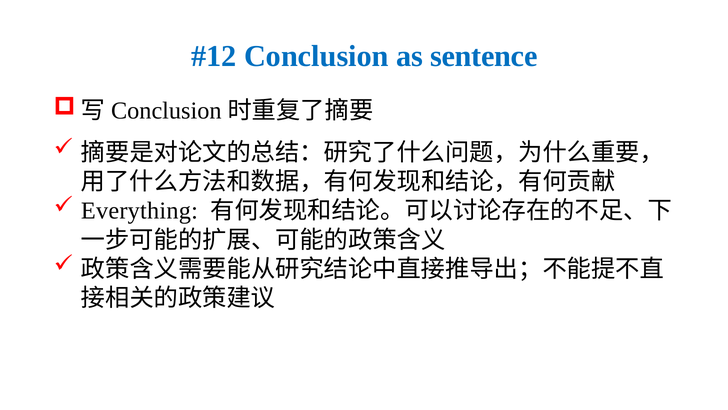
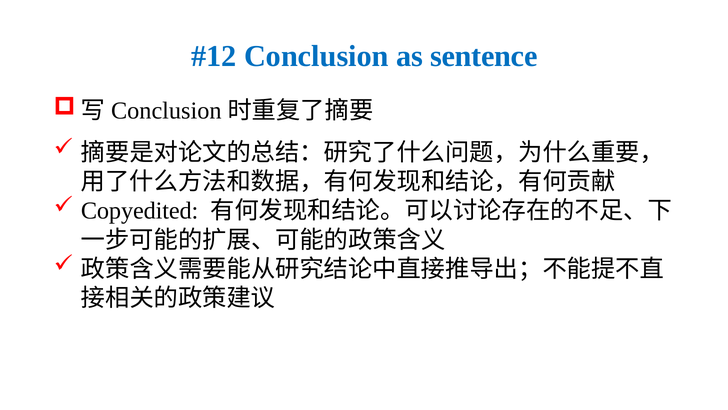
Everything: Everything -> Copyedited (140, 211)
